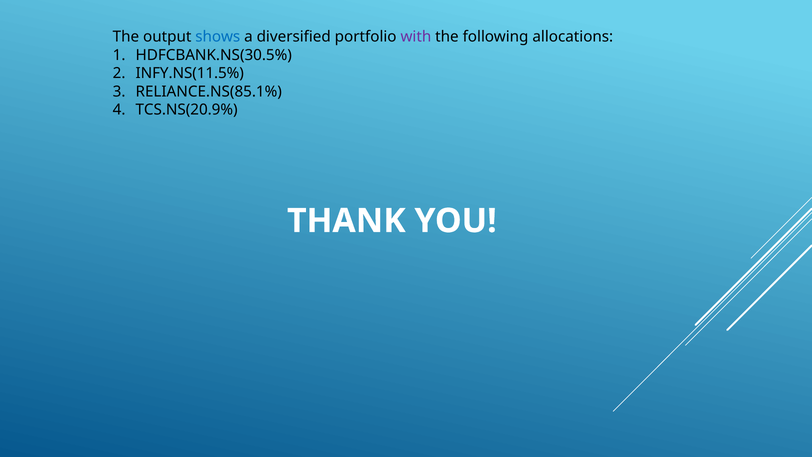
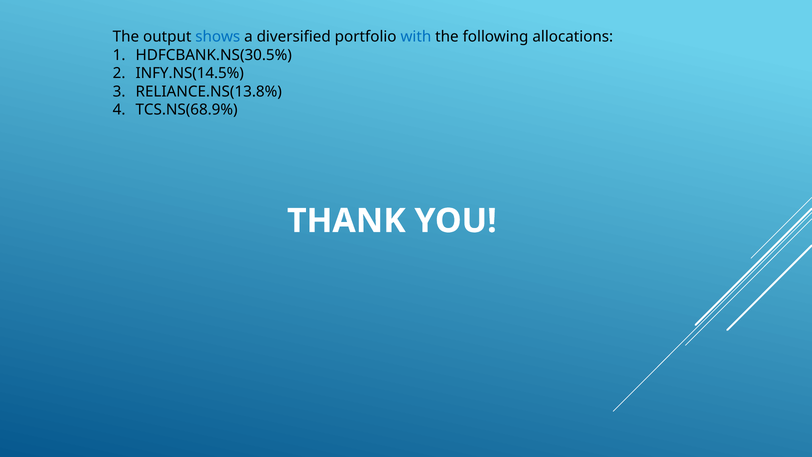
with colour: purple -> blue (416, 37)
INFY.NS(11.5%: INFY.NS(11.5% -> INFY.NS(14.5% (190, 73)
RELIANCE.NS(85.1%: RELIANCE.NS(85.1% -> RELIANCE.NS(13.8% (209, 92)
TCS.NS(20.9%: TCS.NS(20.9% -> TCS.NS(68.9% (187, 110)
